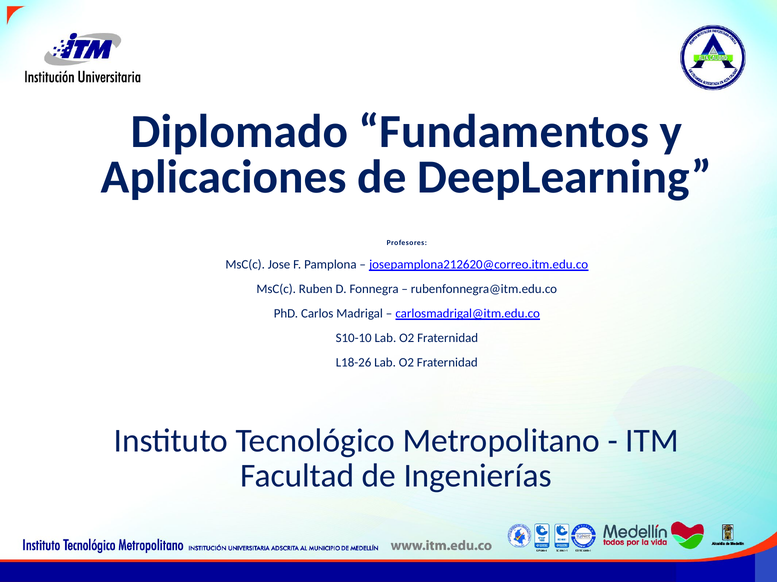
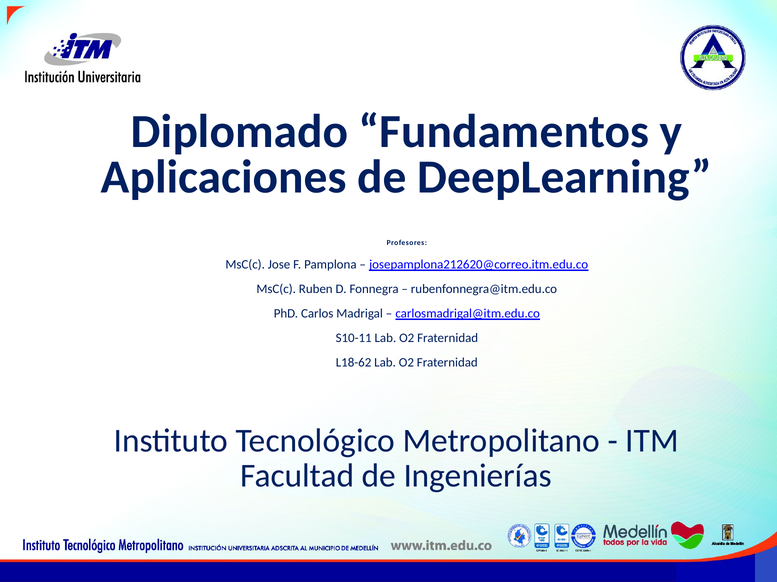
S10-10: S10-10 -> S10-11 (354, 338)
L18-26: L18-26 -> L18-62 (354, 363)
